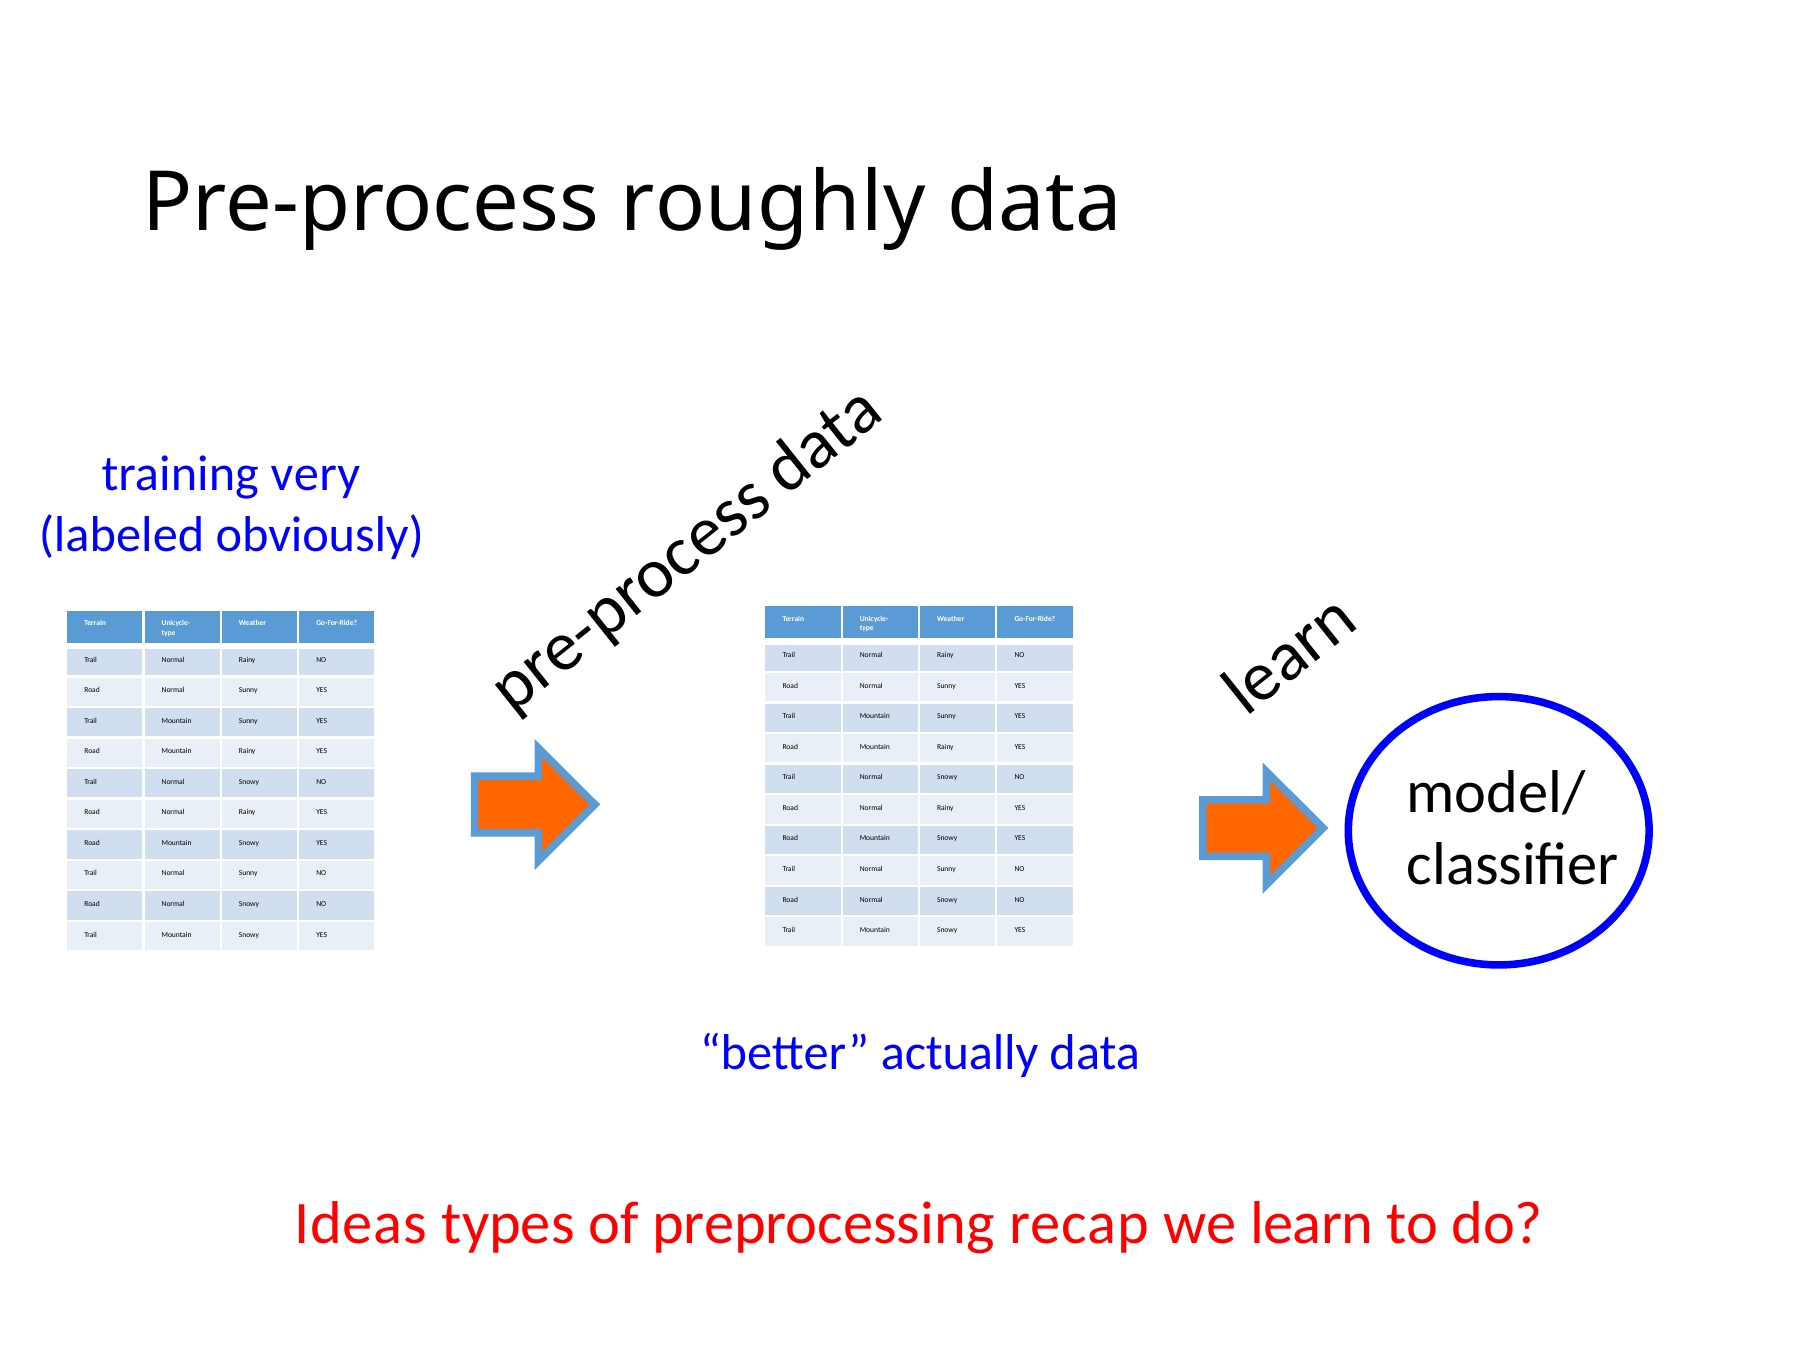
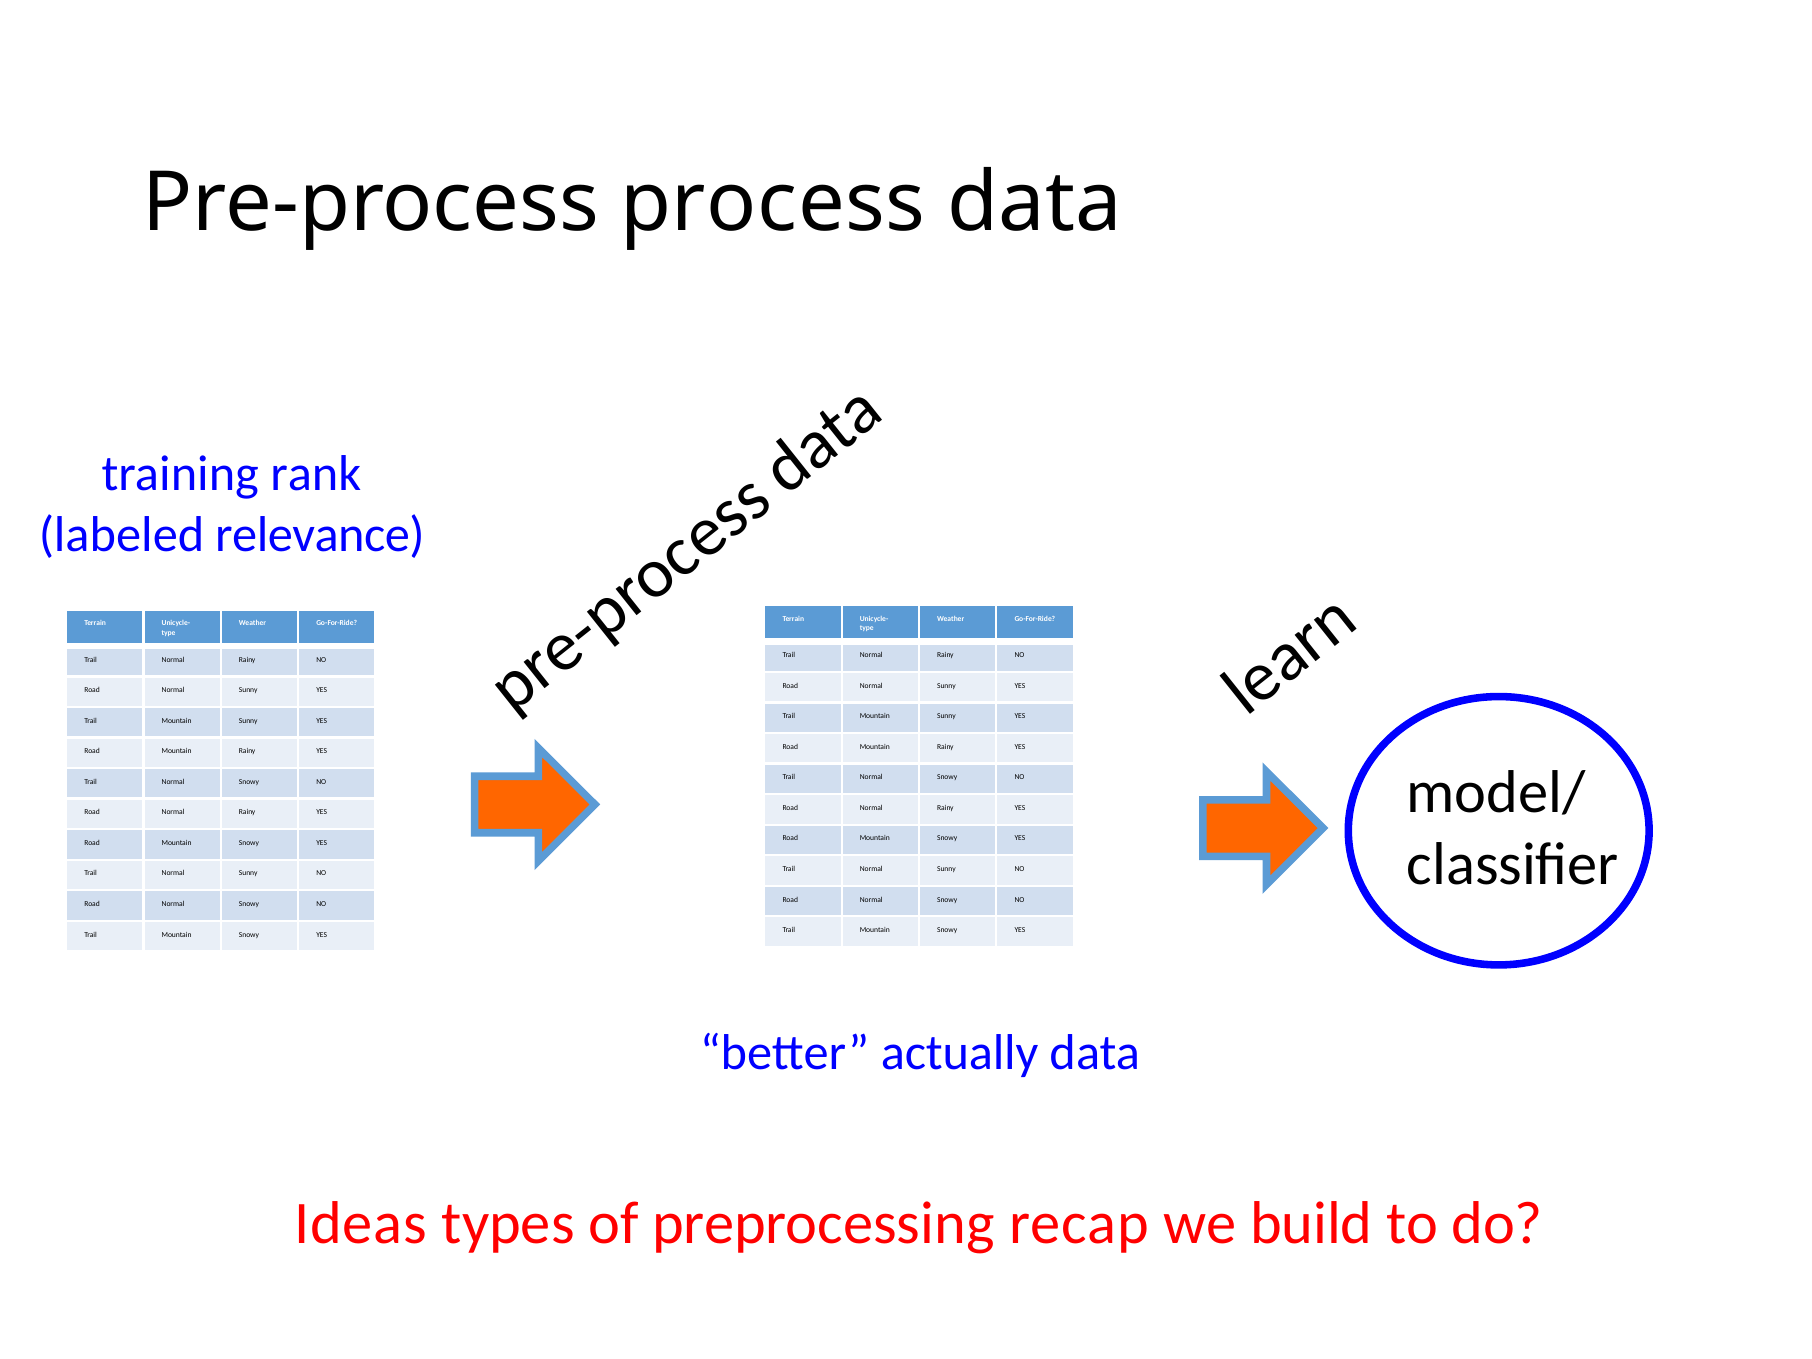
roughly: roughly -> process (773, 203)
very: very -> rank (316, 474)
obviously: obviously -> relevance (320, 535)
learn: learn -> build (1311, 1224)
